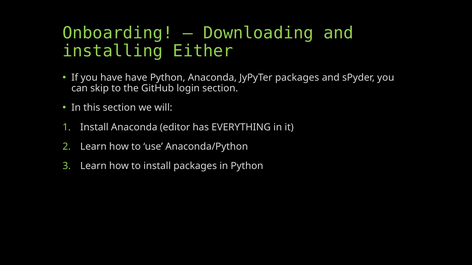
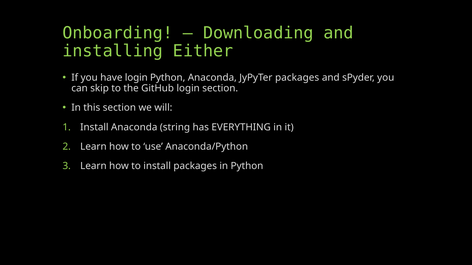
have have: have -> login (136, 78)
editor: editor -> string (175, 127)
